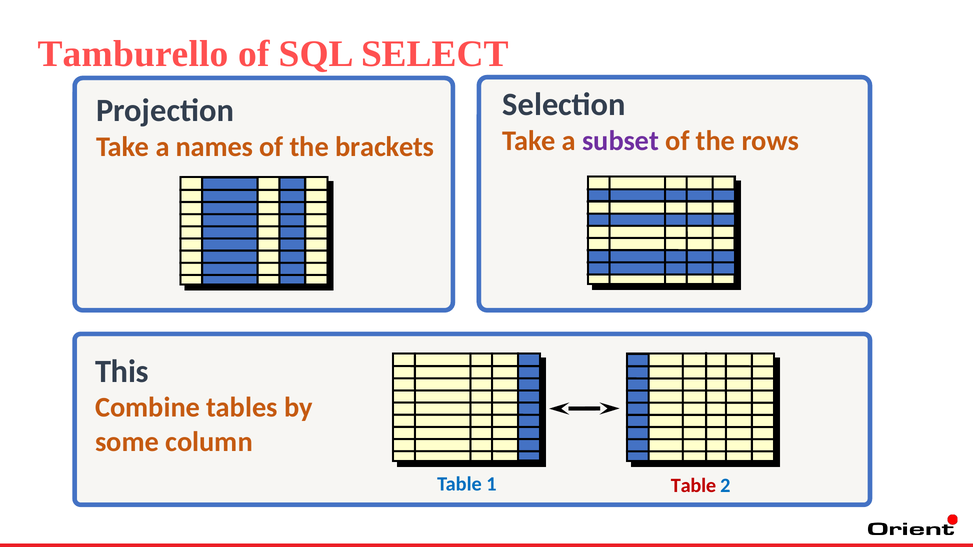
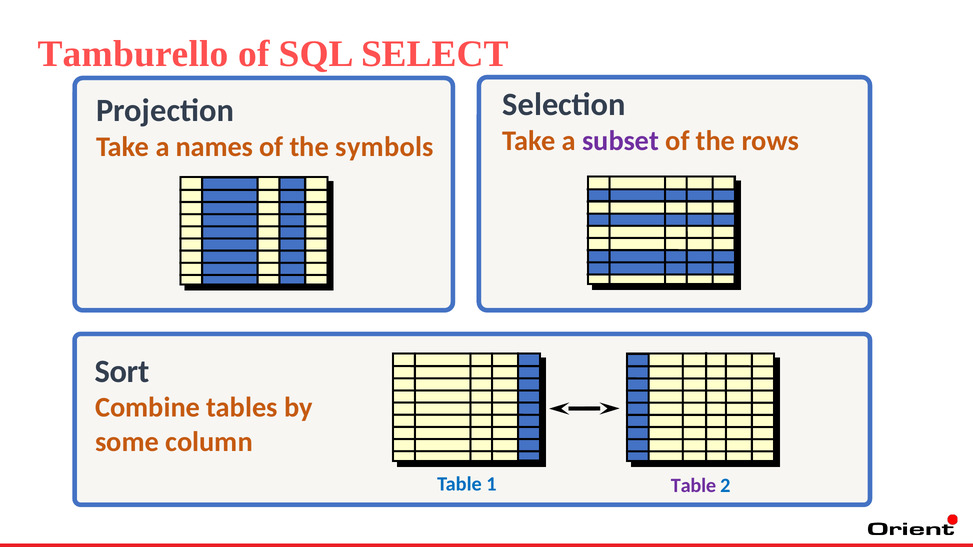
brackets: brackets -> symbols (385, 147)
This: This -> Sort (122, 372)
Table colour: red -> purple (694, 486)
